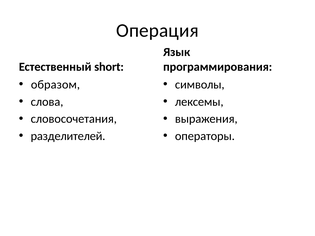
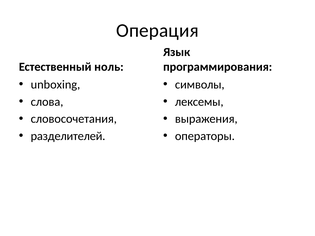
short: short -> ноль (109, 67)
образом: образом -> unboxing (55, 85)
